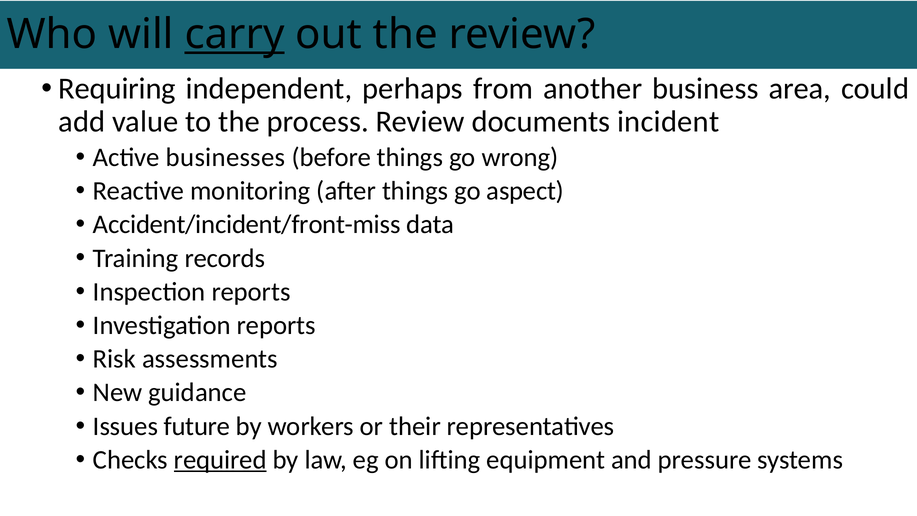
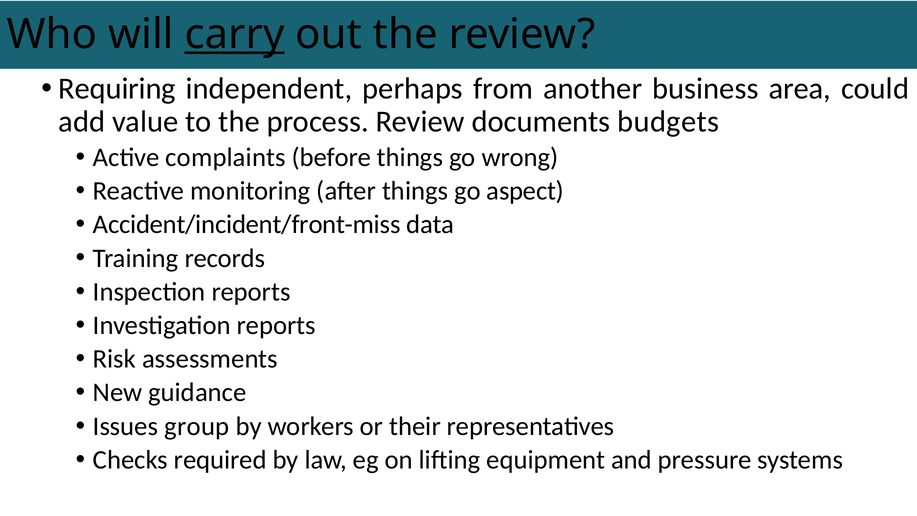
incident: incident -> budgets (668, 122)
businesses: businesses -> complaints (226, 157)
future: future -> group (197, 426)
required underline: present -> none (220, 460)
